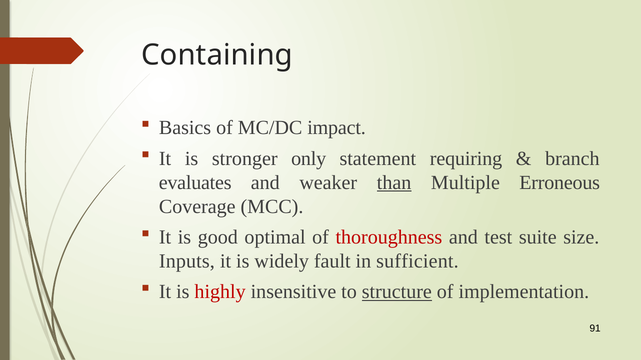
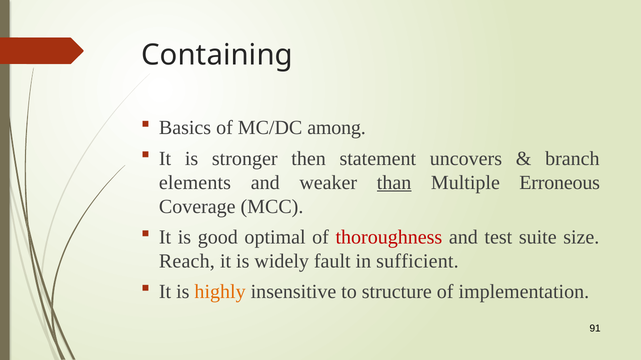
impact: impact -> among (337, 128)
only: only -> then (309, 159)
requiring: requiring -> uncovers (466, 159)
evaluates: evaluates -> elements (195, 183)
Inputs: Inputs -> Reach (187, 262)
highly colour: red -> orange (220, 292)
structure underline: present -> none (397, 292)
